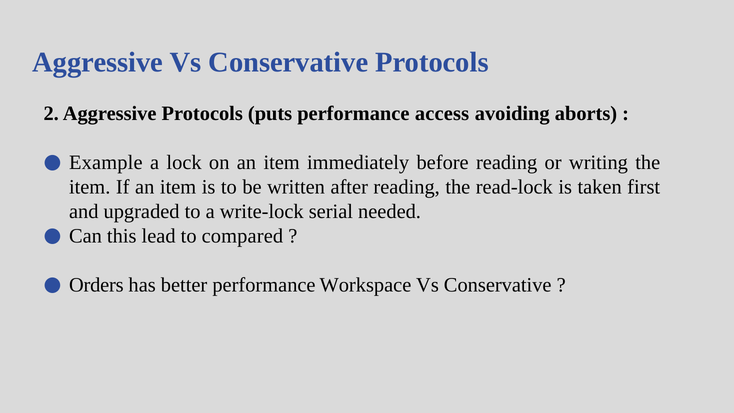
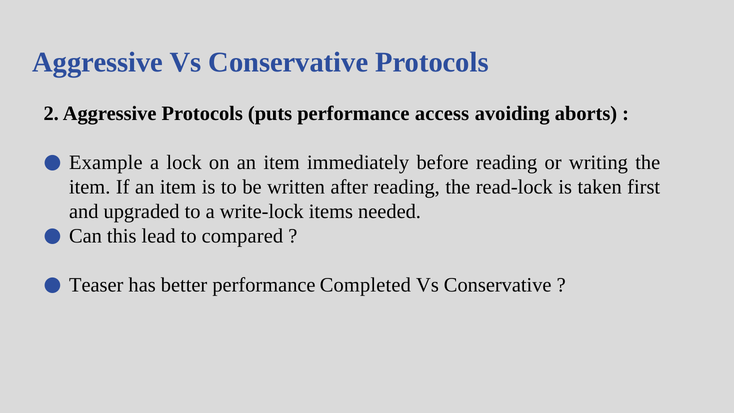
serial: serial -> items (331, 211)
Orders: Orders -> Teaser (96, 285)
Workspace: Workspace -> Completed (365, 285)
